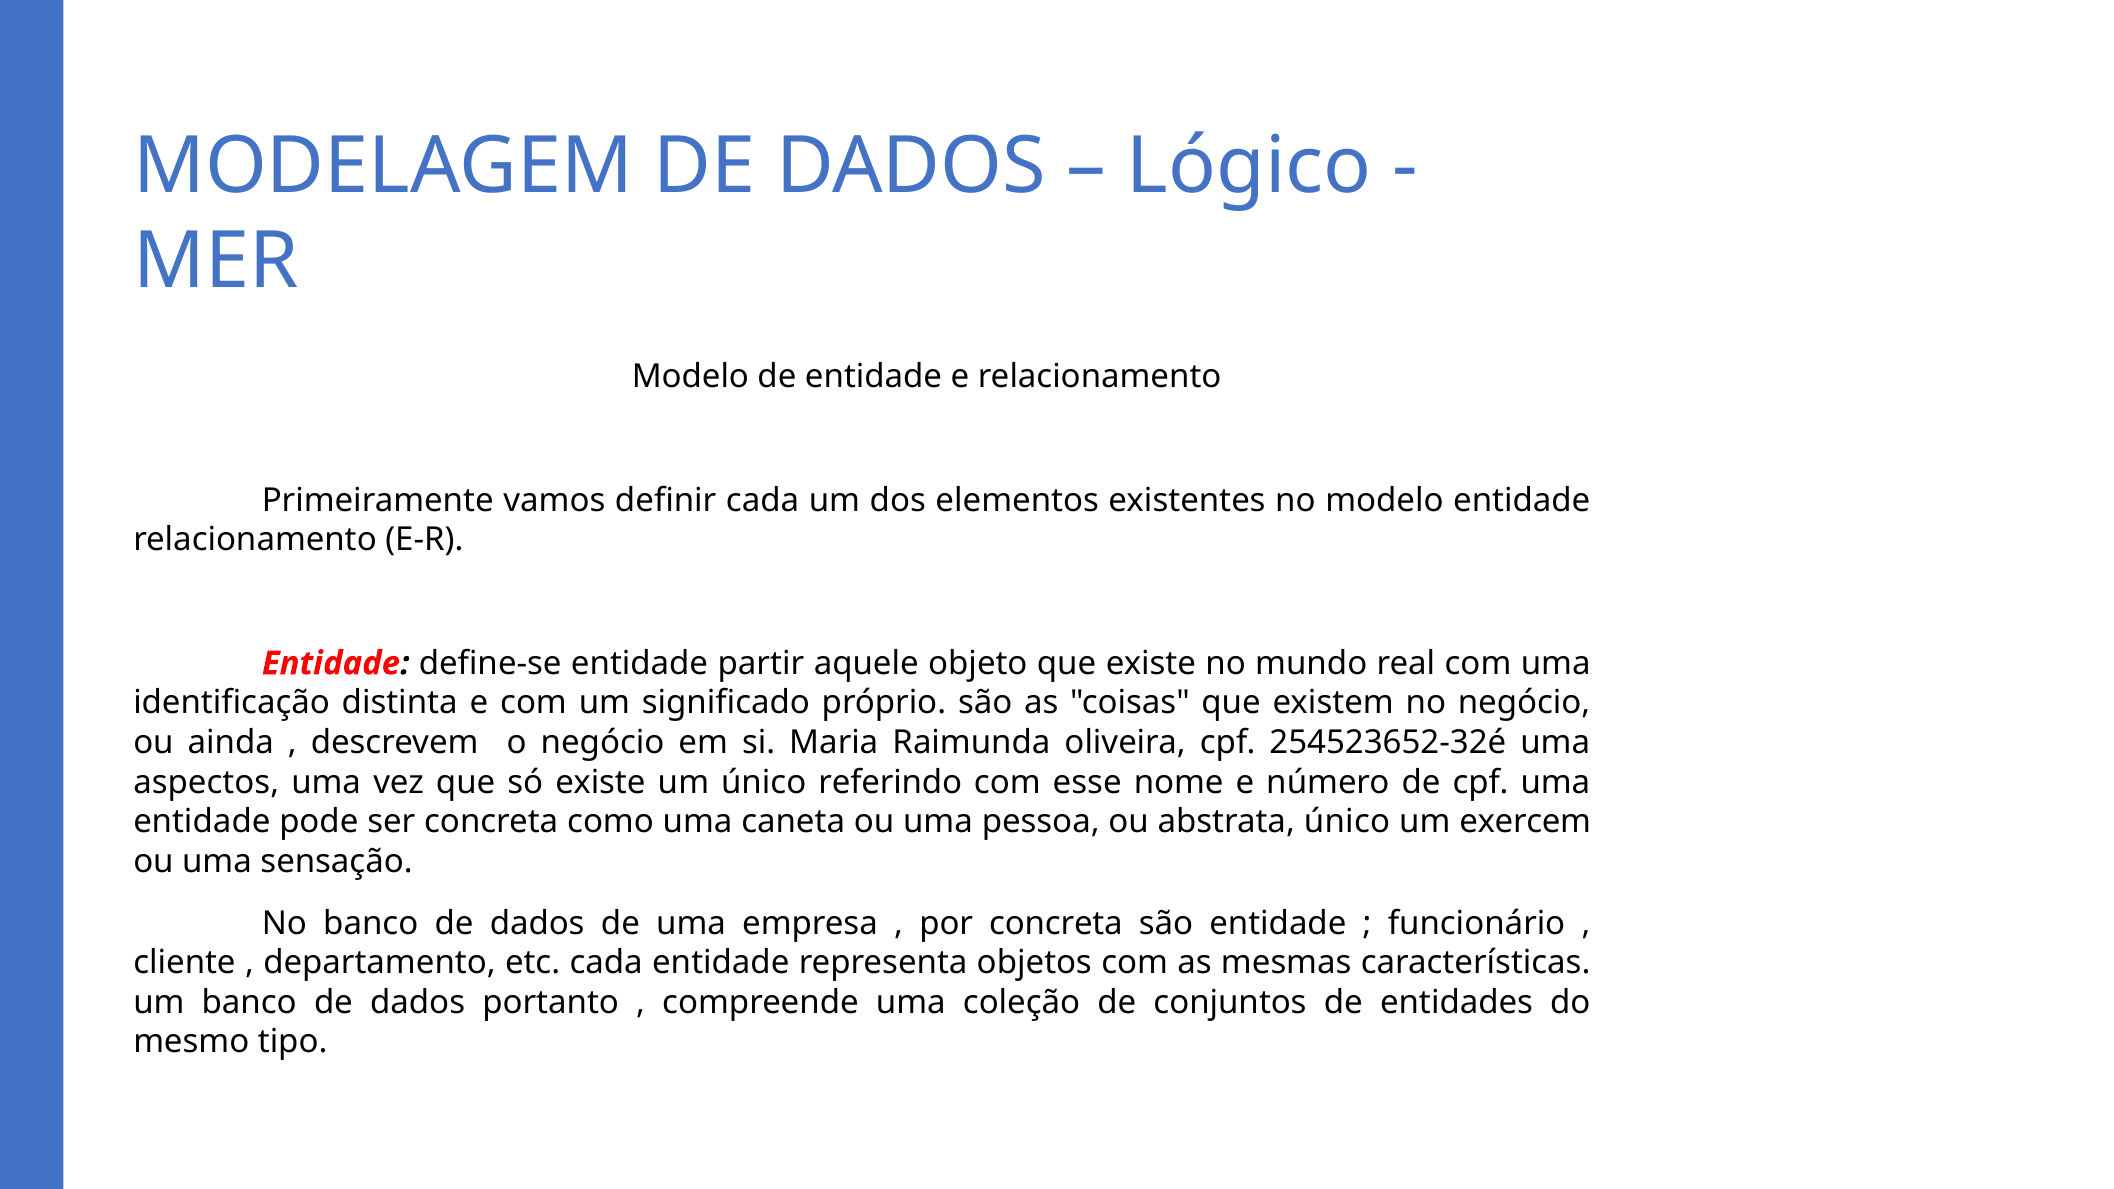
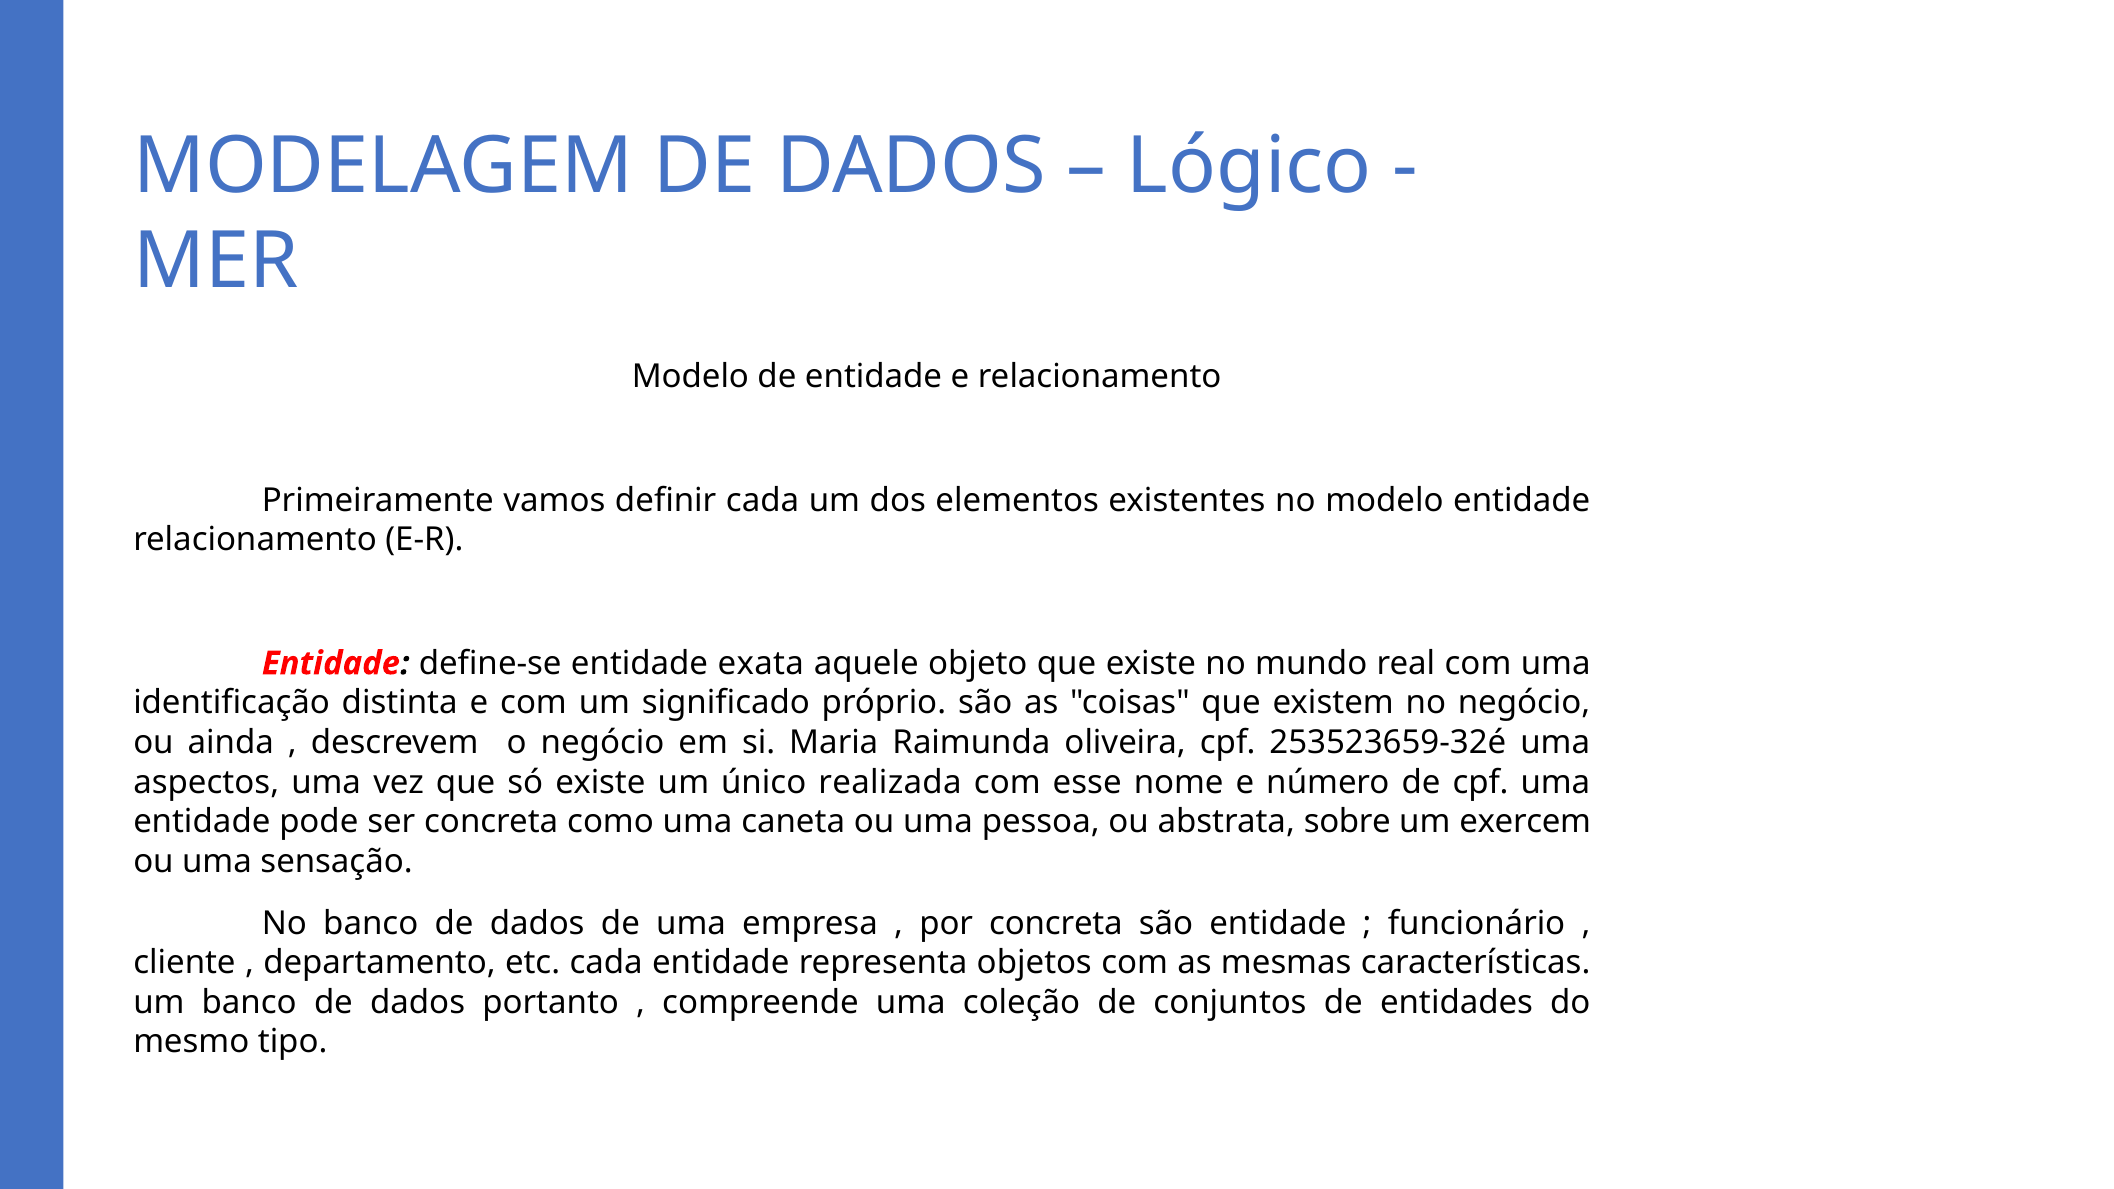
partir: partir -> exata (761, 663)
254523652-32é: 254523652-32é -> 253523659-32é (1388, 743)
referindo: referindo -> realizada (890, 782)
abstrata único: único -> sobre (1347, 822)
